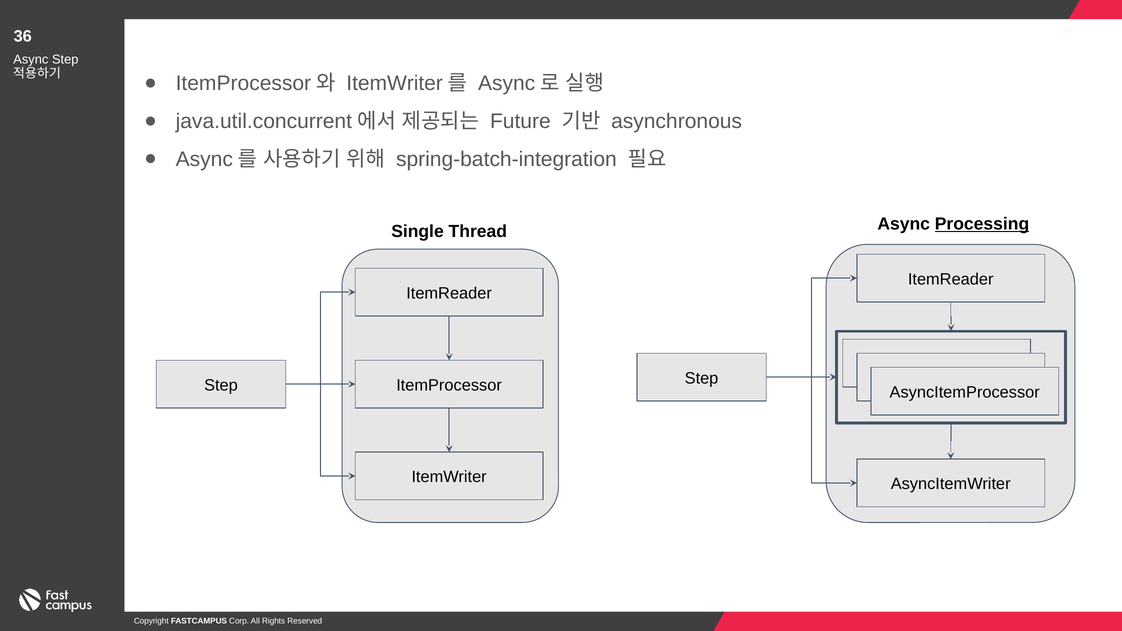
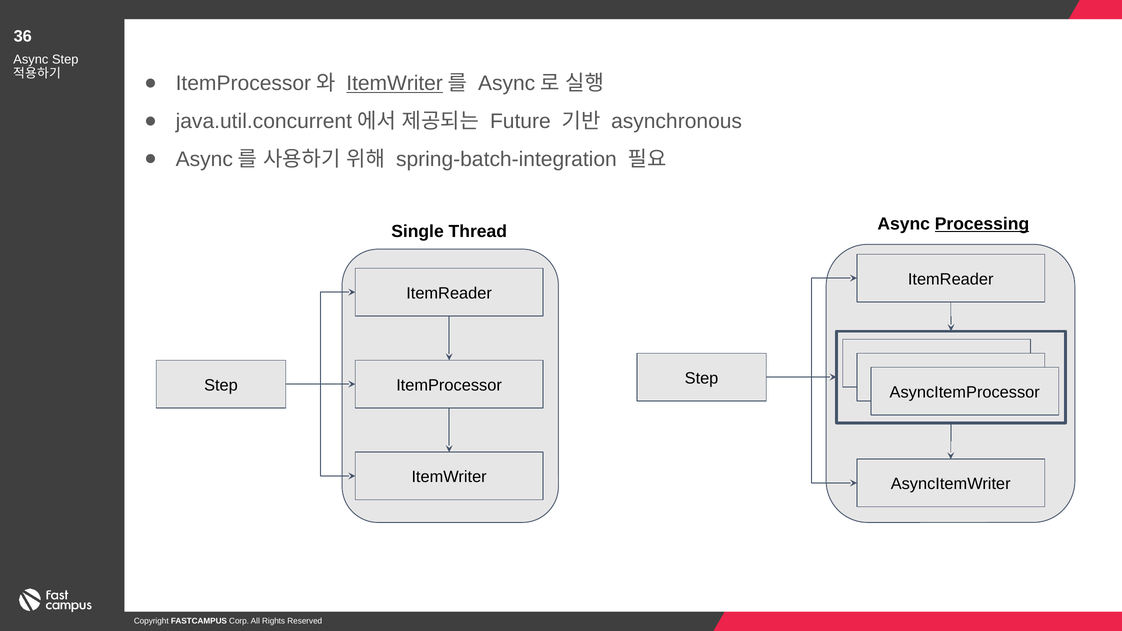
ItemWriter underline: none -> present (395, 83)
